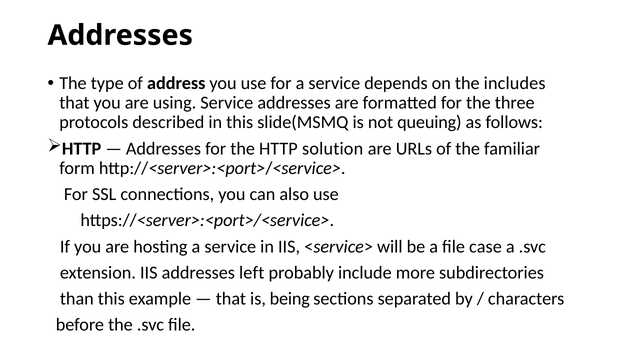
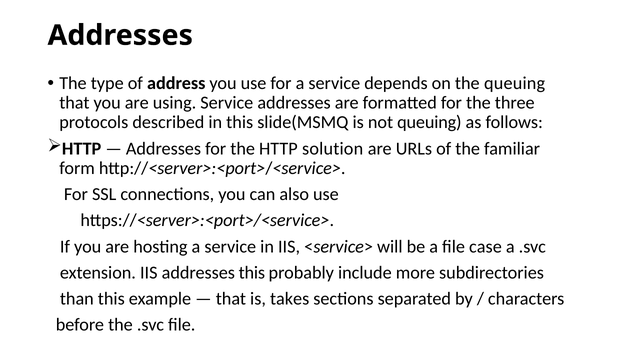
the includes: includes -> queuing (515, 83)
addresses left: left -> this (252, 273)
being: being -> takes (290, 299)
